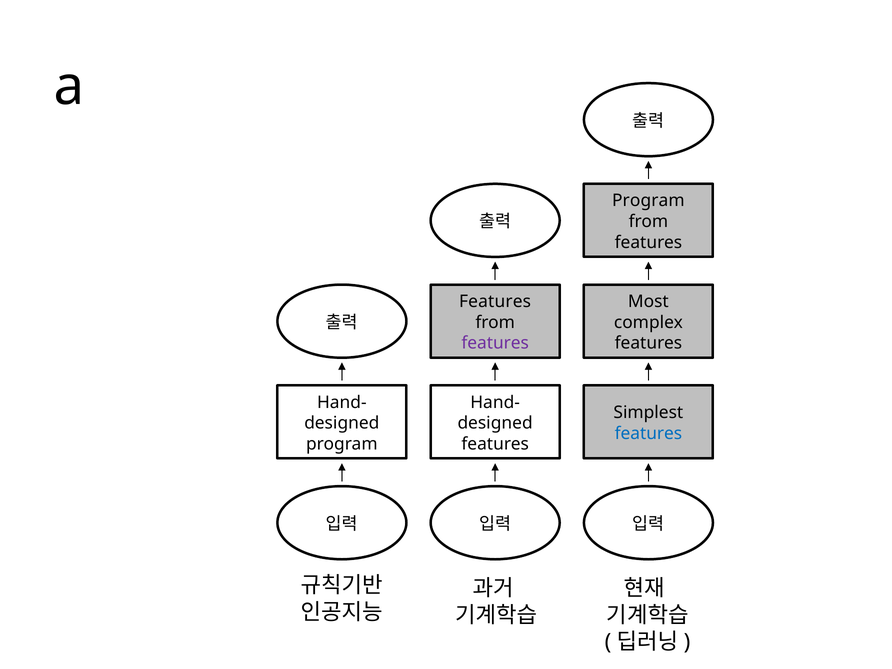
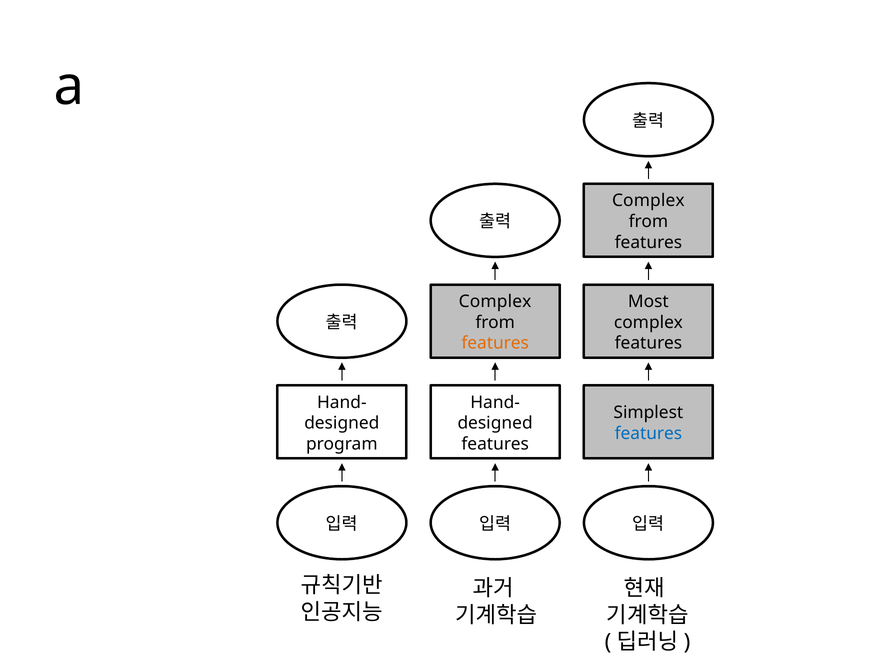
Program: Program -> Complex (648, 201)
Features: Features -> Complex (495, 302)
features colour: purple -> orange (495, 343)
